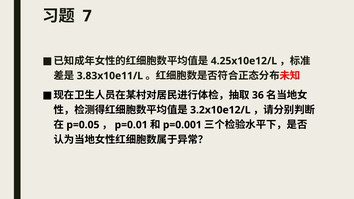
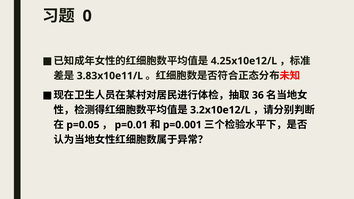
7: 7 -> 0 (87, 16)
